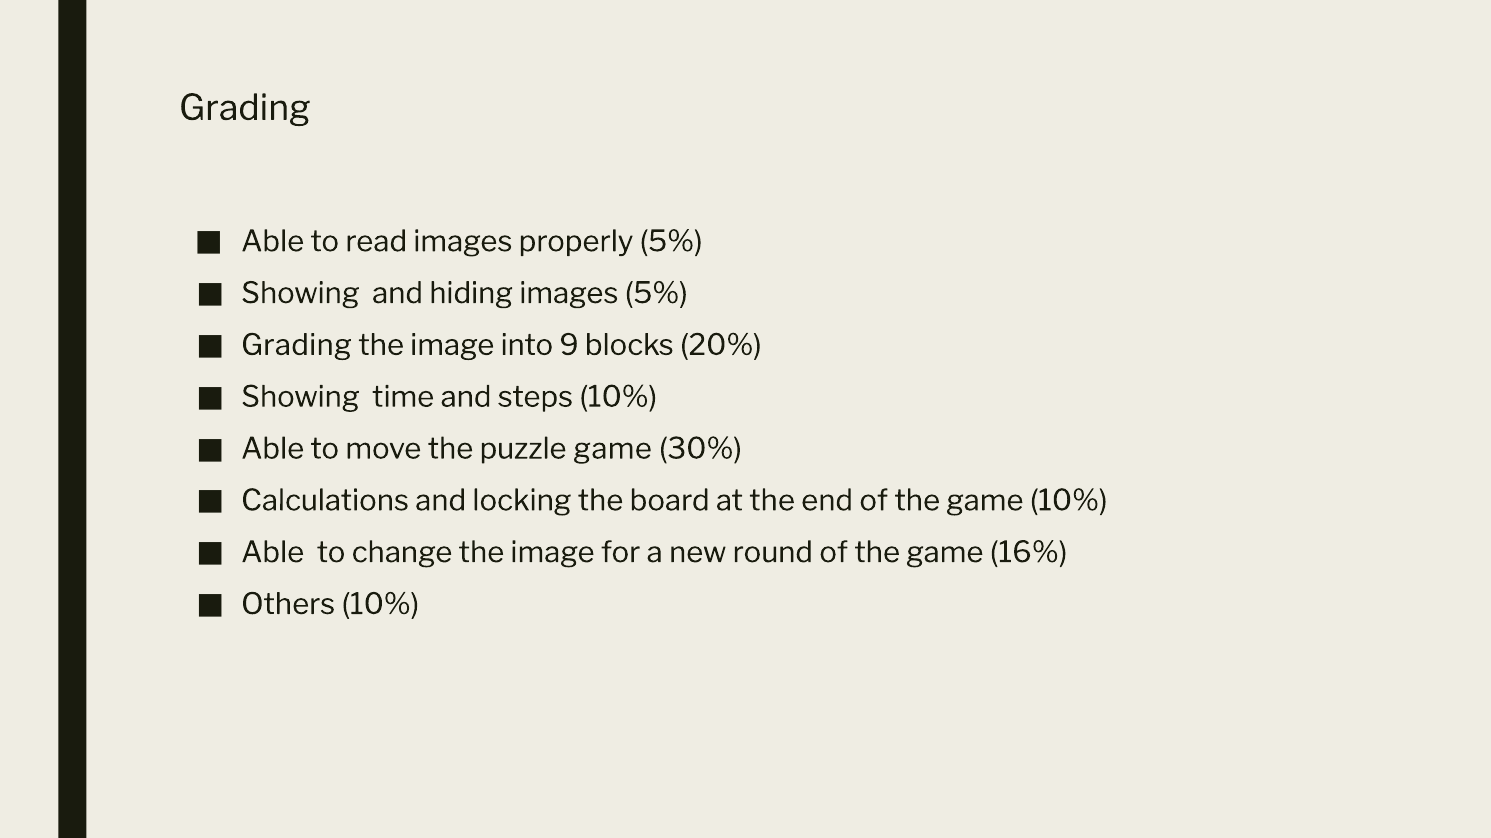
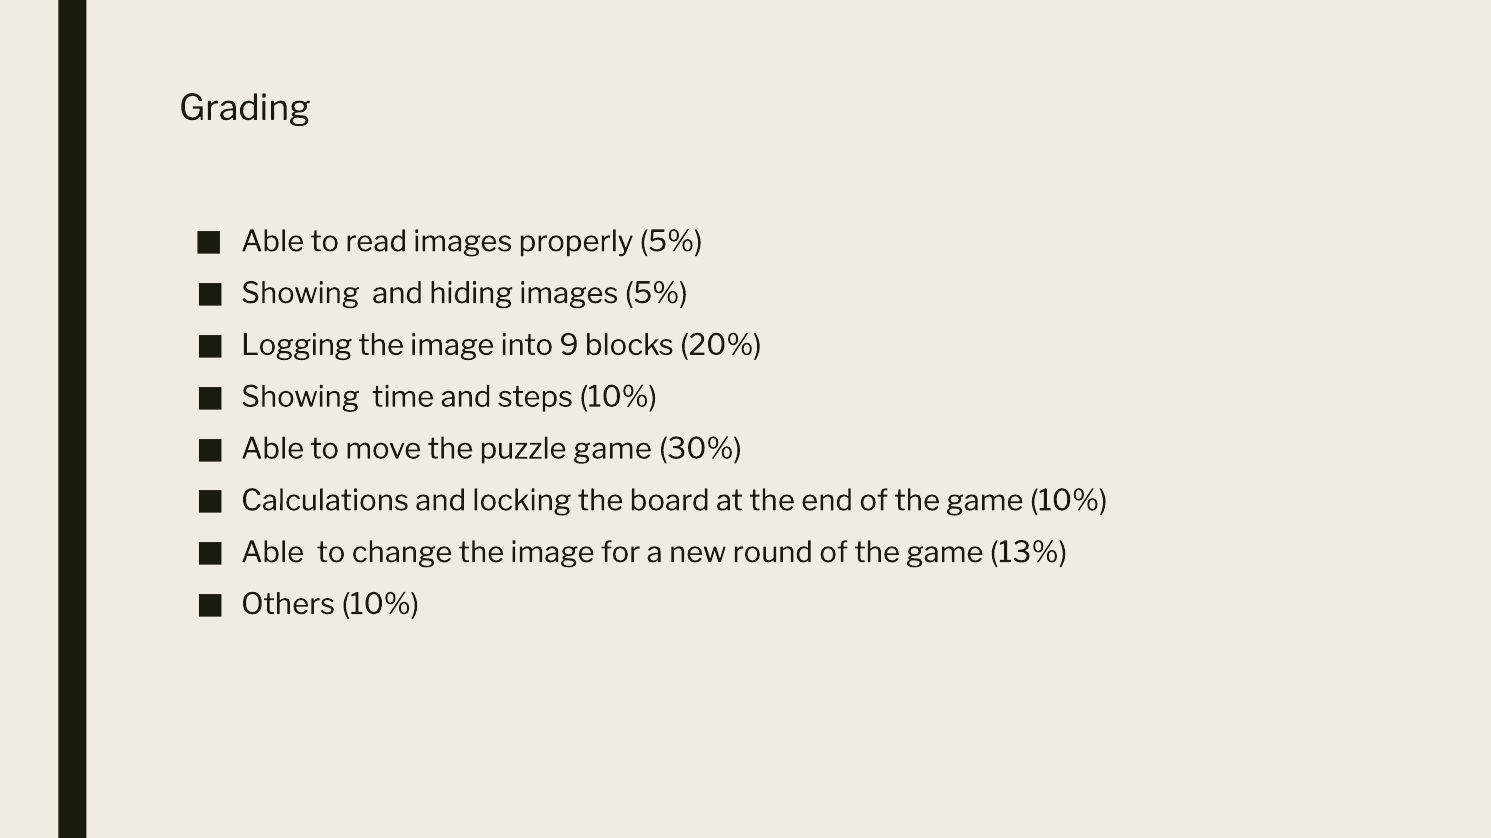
Grading: Grading -> Logging (297, 345)
16%: 16% -> 13% (1029, 553)
